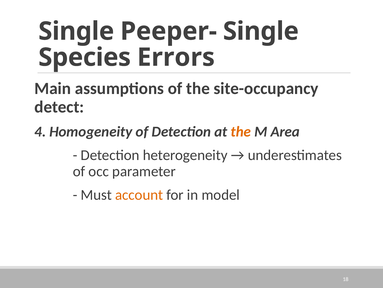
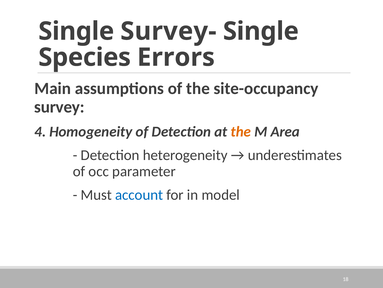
Peeper-: Peeper- -> Survey- (168, 31)
detect: detect -> survey (59, 107)
account colour: orange -> blue (139, 194)
